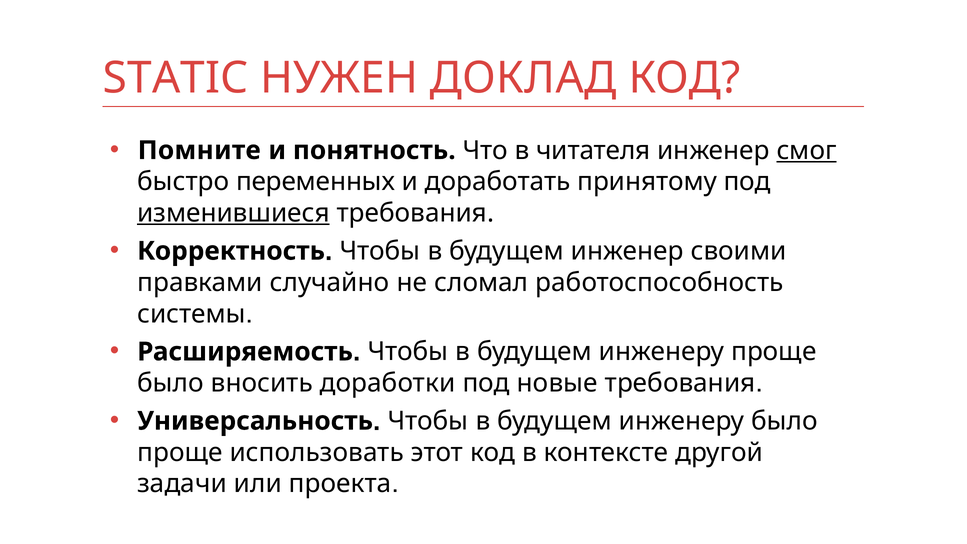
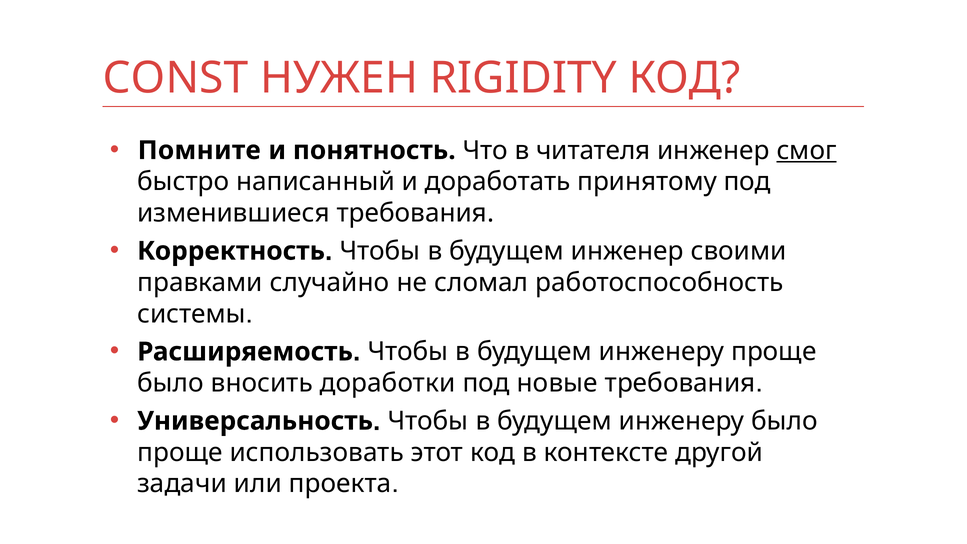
STATIC: STATIC -> CONST (176, 78)
ДОКЛАД: ДОКЛАД -> RIGIDITY (523, 78)
переменных: переменных -> написанный (315, 182)
изменившиеся underline: present -> none (233, 213)
